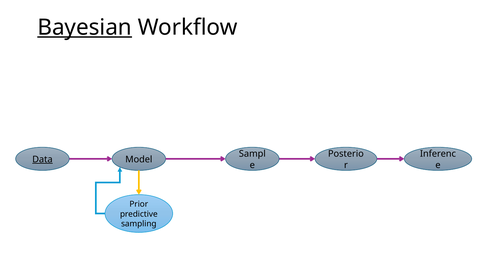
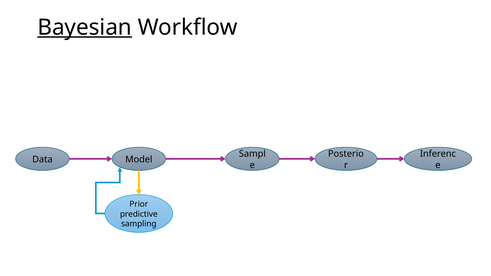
Data underline: present -> none (42, 160)
